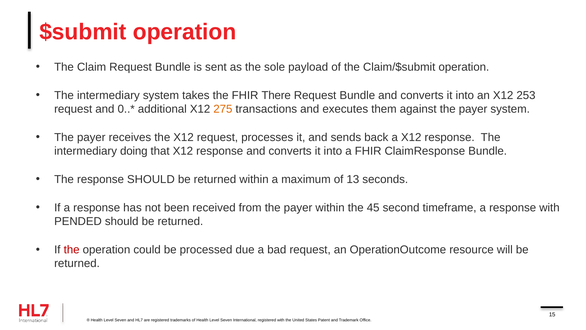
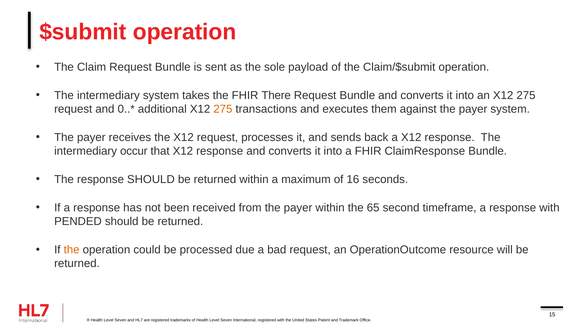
an X12 253: 253 -> 275 (526, 95)
doing: doing -> occur (134, 151)
13: 13 -> 16 (353, 179)
45: 45 -> 65 (373, 208)
the colour: red -> orange (72, 250)
